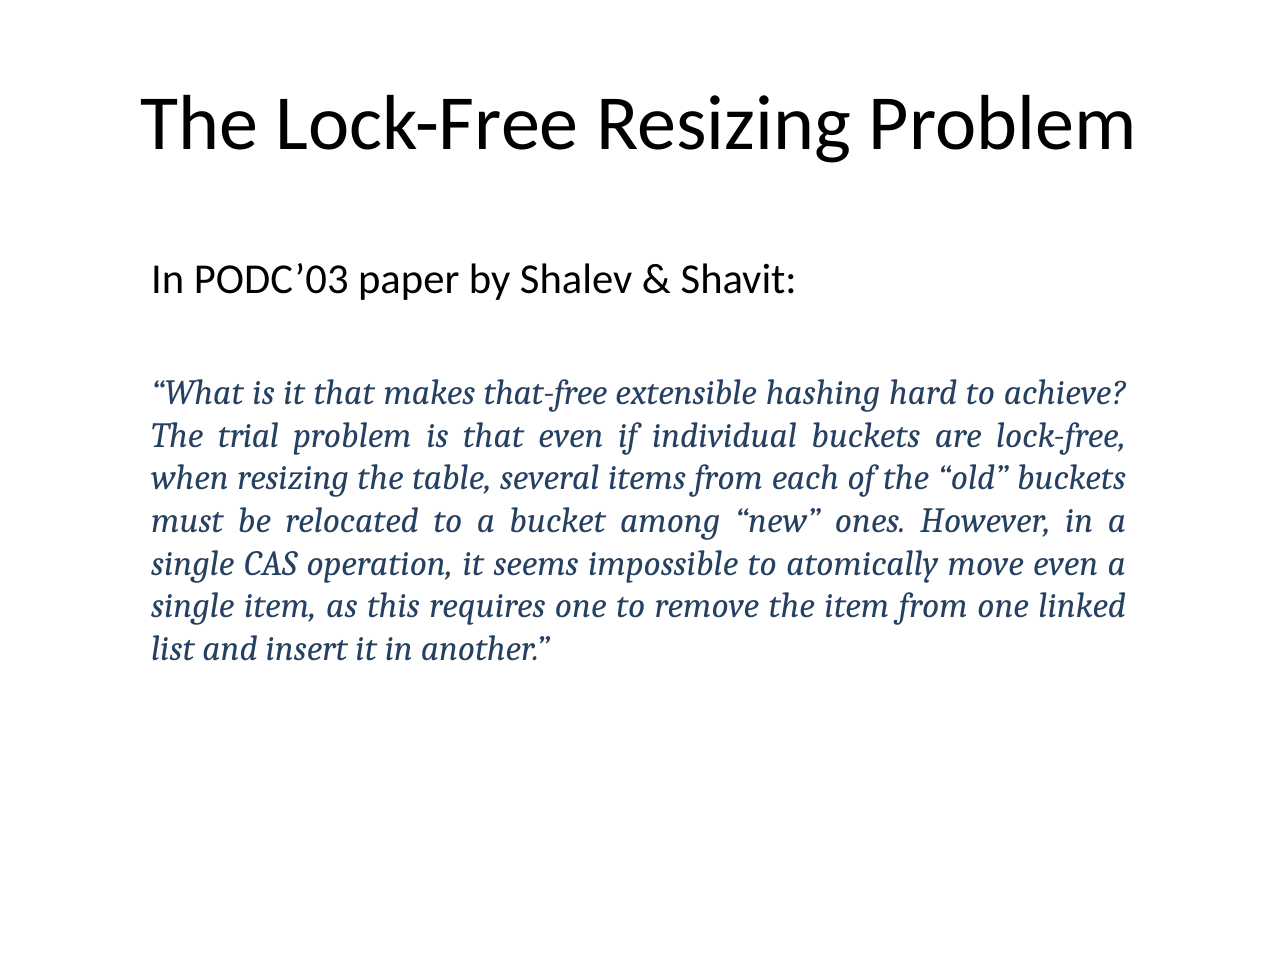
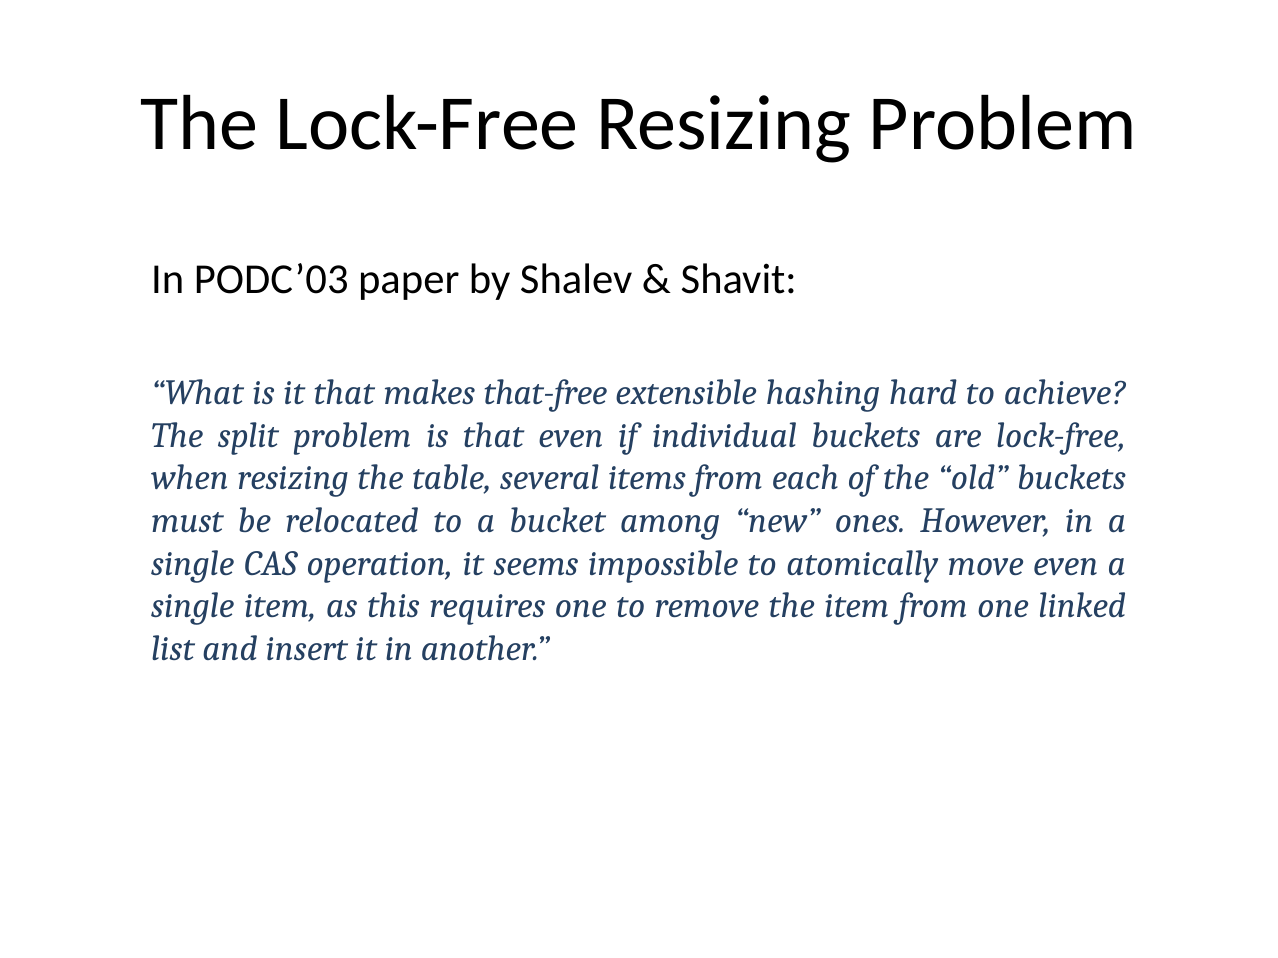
trial: trial -> split (248, 436)
